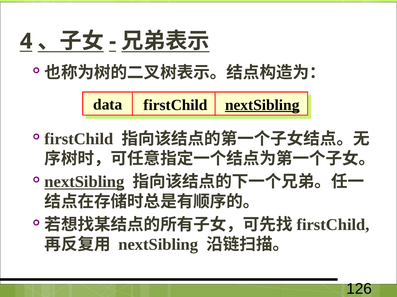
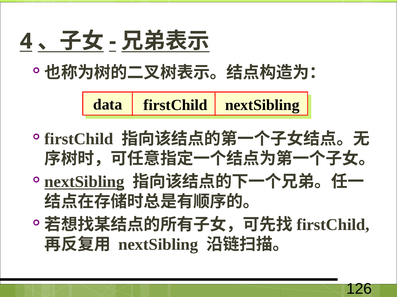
nextSibling underline: present -> none (262, 105)
